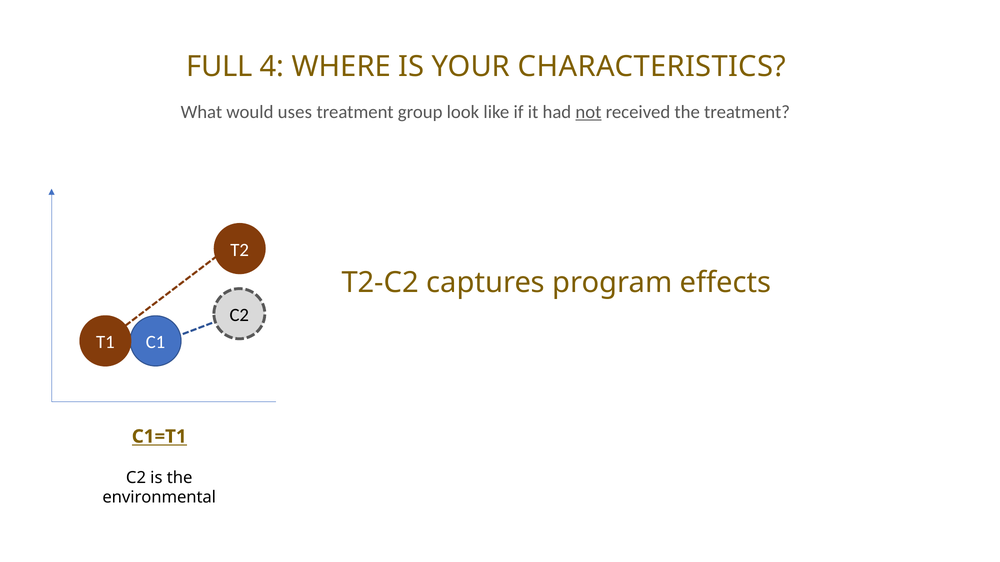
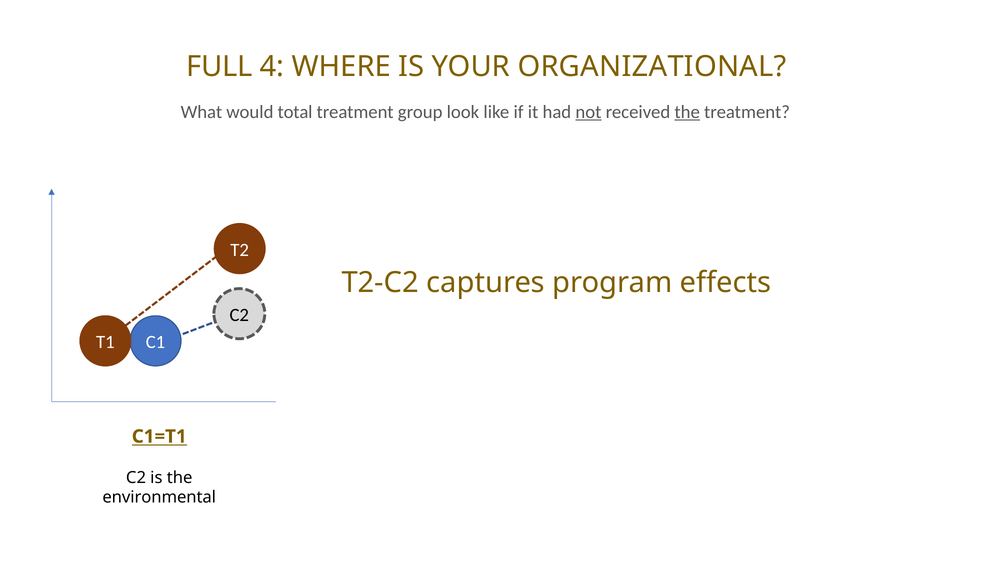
CHARACTERISTICS: CHARACTERISTICS -> ORGANIZATIONAL (652, 67)
uses: uses -> total (295, 112)
the underline: none -> present (687, 112)
